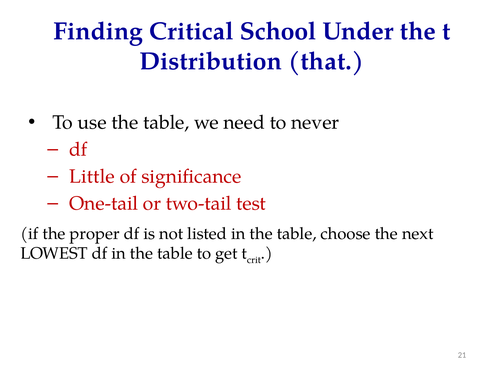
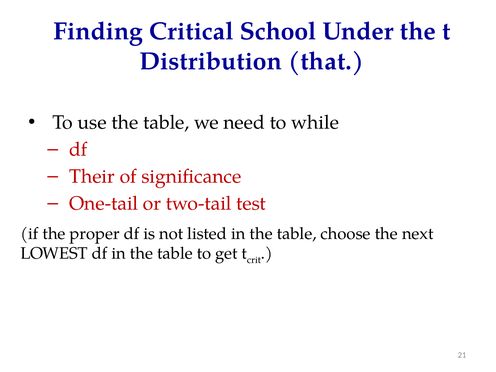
never: never -> while (315, 123)
Little: Little -> Their (92, 176)
